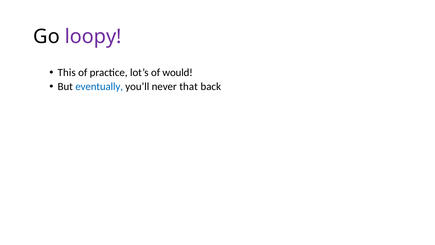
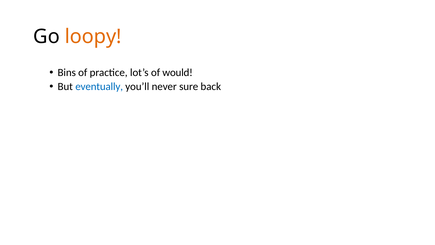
loopy colour: purple -> orange (93, 37)
This: This -> Bins (67, 73)
that: that -> sure (189, 87)
